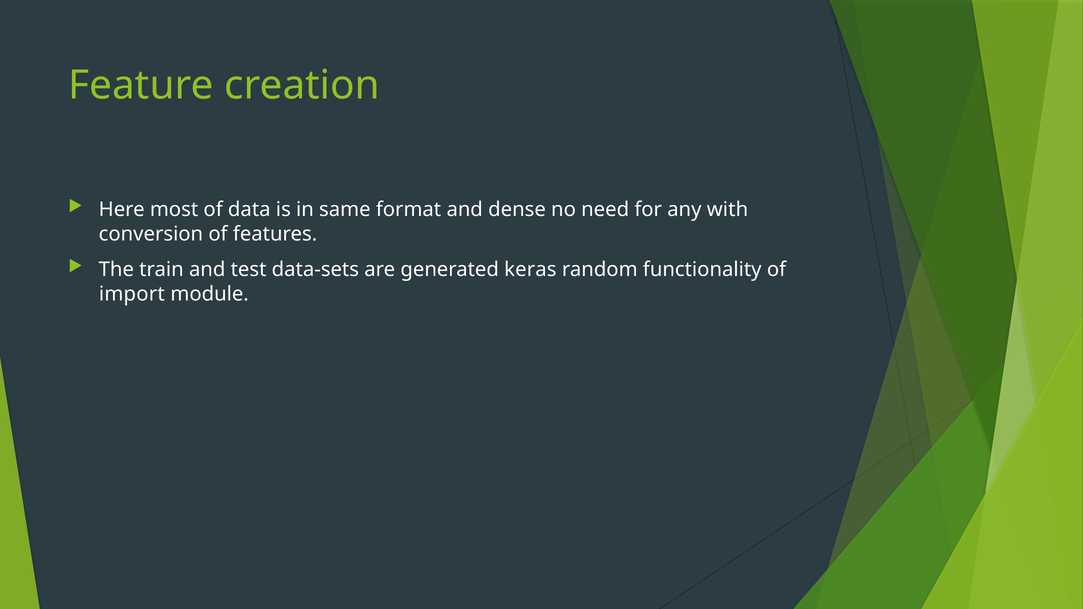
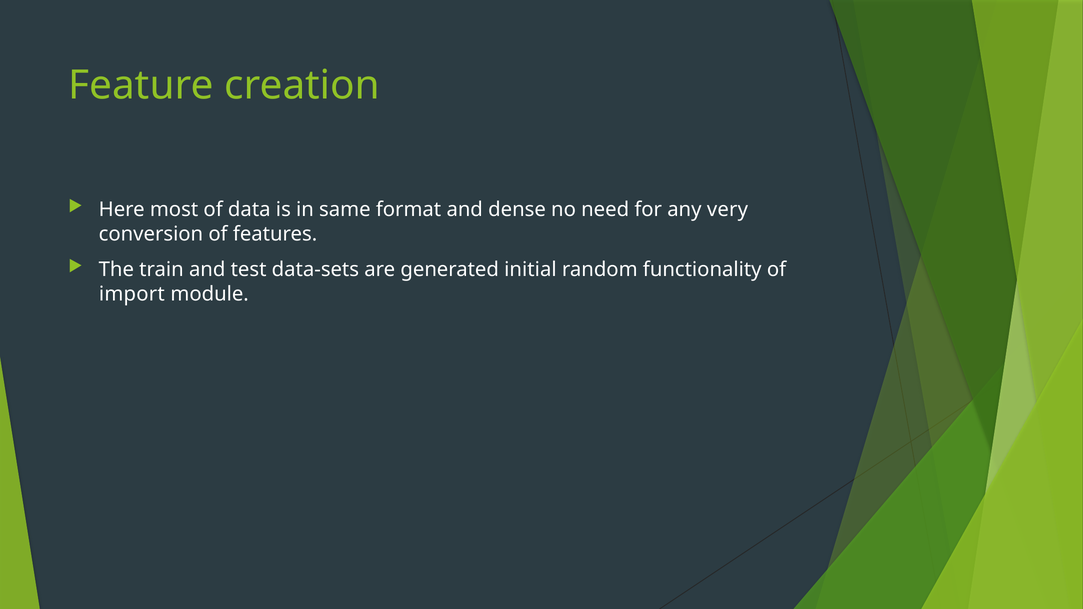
with: with -> very (727, 210)
keras: keras -> initial (530, 270)
